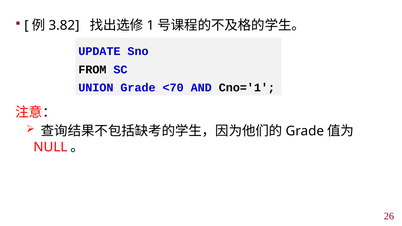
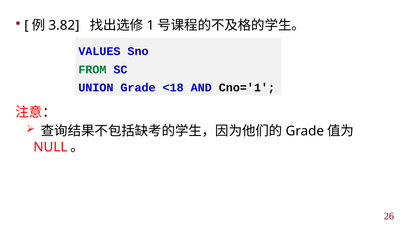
UPDATE: UPDATE -> VALUES (99, 51)
FROM colour: black -> green (92, 70)
<70: <70 -> <18 (173, 88)
